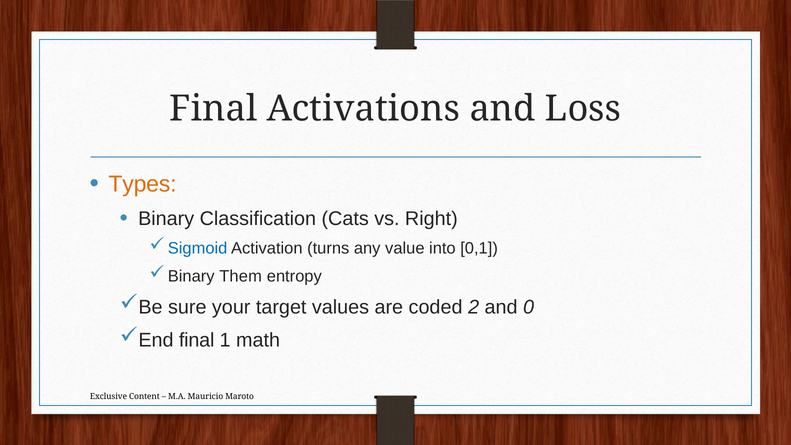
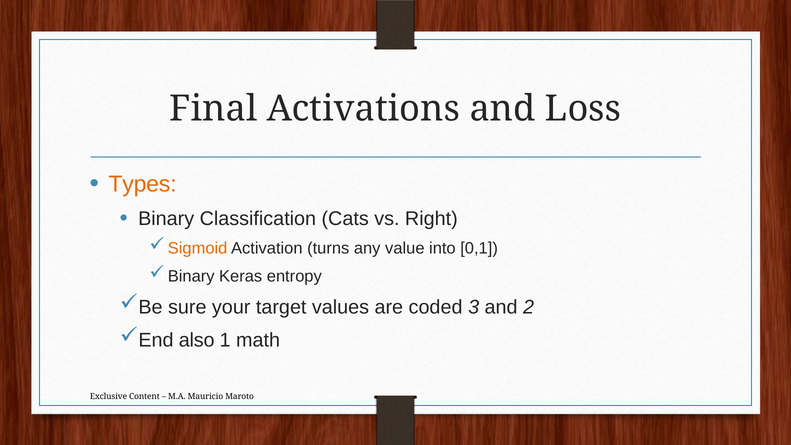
Sigmoid colour: blue -> orange (198, 248)
Them: Them -> Keras (241, 276)
2: 2 -> 3 (474, 307)
0: 0 -> 2 (529, 307)
End final: final -> also (197, 340)
